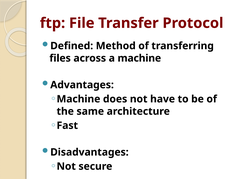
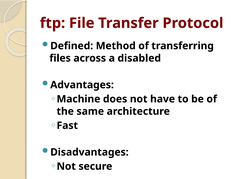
a machine: machine -> disabled (139, 58)
